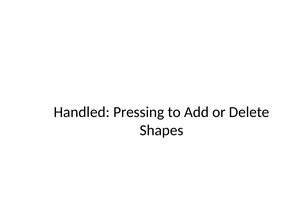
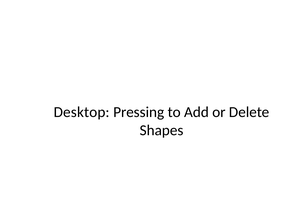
Handled: Handled -> Desktop (82, 112)
